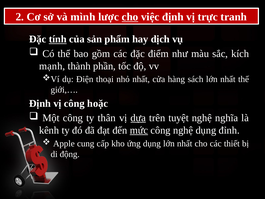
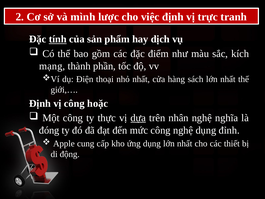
cho underline: present -> none (130, 17)
mạnh: mạnh -> mạng (52, 66)
thân: thân -> thực (107, 118)
tuyệt: tuyệt -> nhân (179, 118)
kênh: kênh -> đóng (49, 130)
mức underline: present -> none (139, 130)
